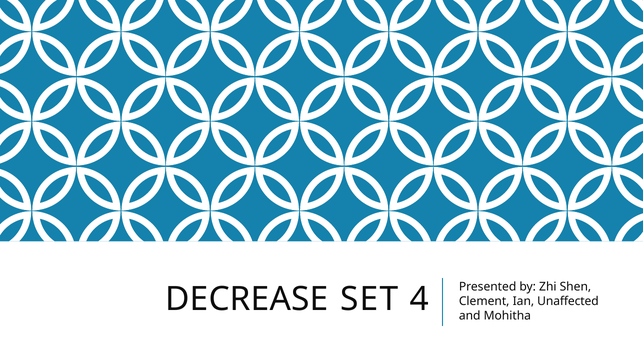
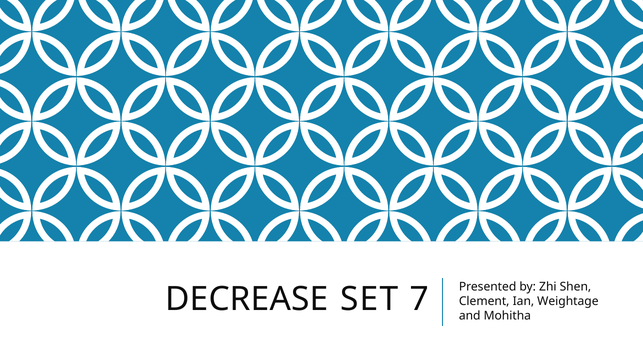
4: 4 -> 7 (419, 299)
Unaffected: Unaffected -> Weightage (568, 301)
